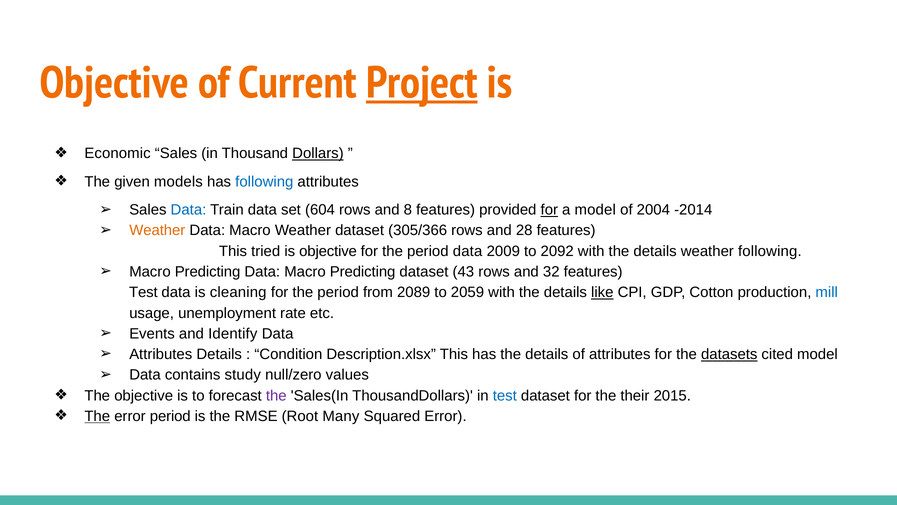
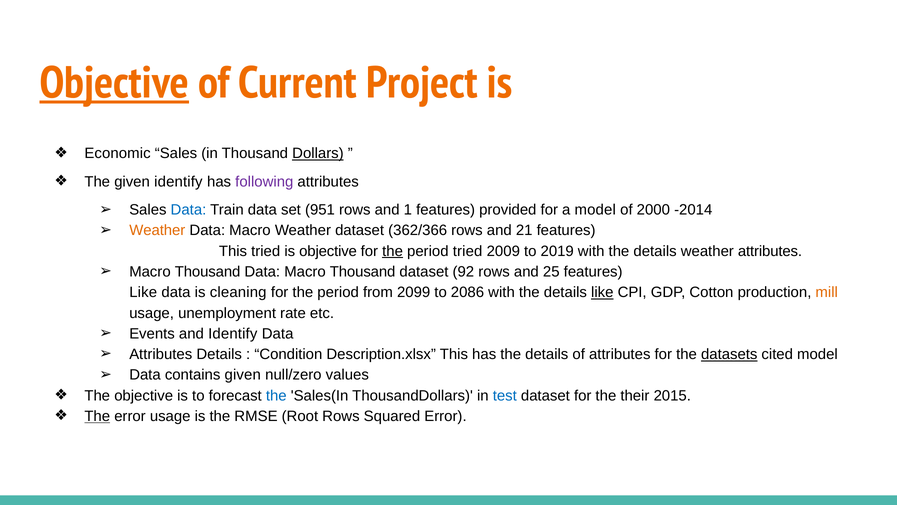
Objective underline: none -> present (114, 83)
Project underline: present -> none (422, 83)
given models: models -> identify (178, 182)
following colour: blue -> purple (264, 182)
604: 604 -> 951 (320, 210)
8: 8 -> 1 (408, 210)
for underline: present -> none (549, 210)
2004: 2004 -> 2000 (653, 210)
305/366: 305/366 -> 362/366 (418, 230)
28: 28 -> 21 (524, 230)
the underline: none -> present (393, 251)
period data: data -> tried (468, 251)
2092: 2092 -> 2019 (557, 251)
weather following: following -> attributes (770, 251)
Predicting: Predicting -> Thousand (208, 272)
Data Macro Predicting: Predicting -> Thousand (363, 272)
43: 43 -> 92 (463, 272)
32: 32 -> 25 (551, 272)
Test: Test -> Like (143, 292)
2089: 2089 -> 2099 (414, 292)
2059: 2059 -> 2086 (467, 292)
mill colour: blue -> orange (827, 292)
contains study: study -> given (243, 375)
the colour: purple -> blue (276, 395)
error period: period -> usage (170, 416)
Root Many: Many -> Rows (341, 416)
